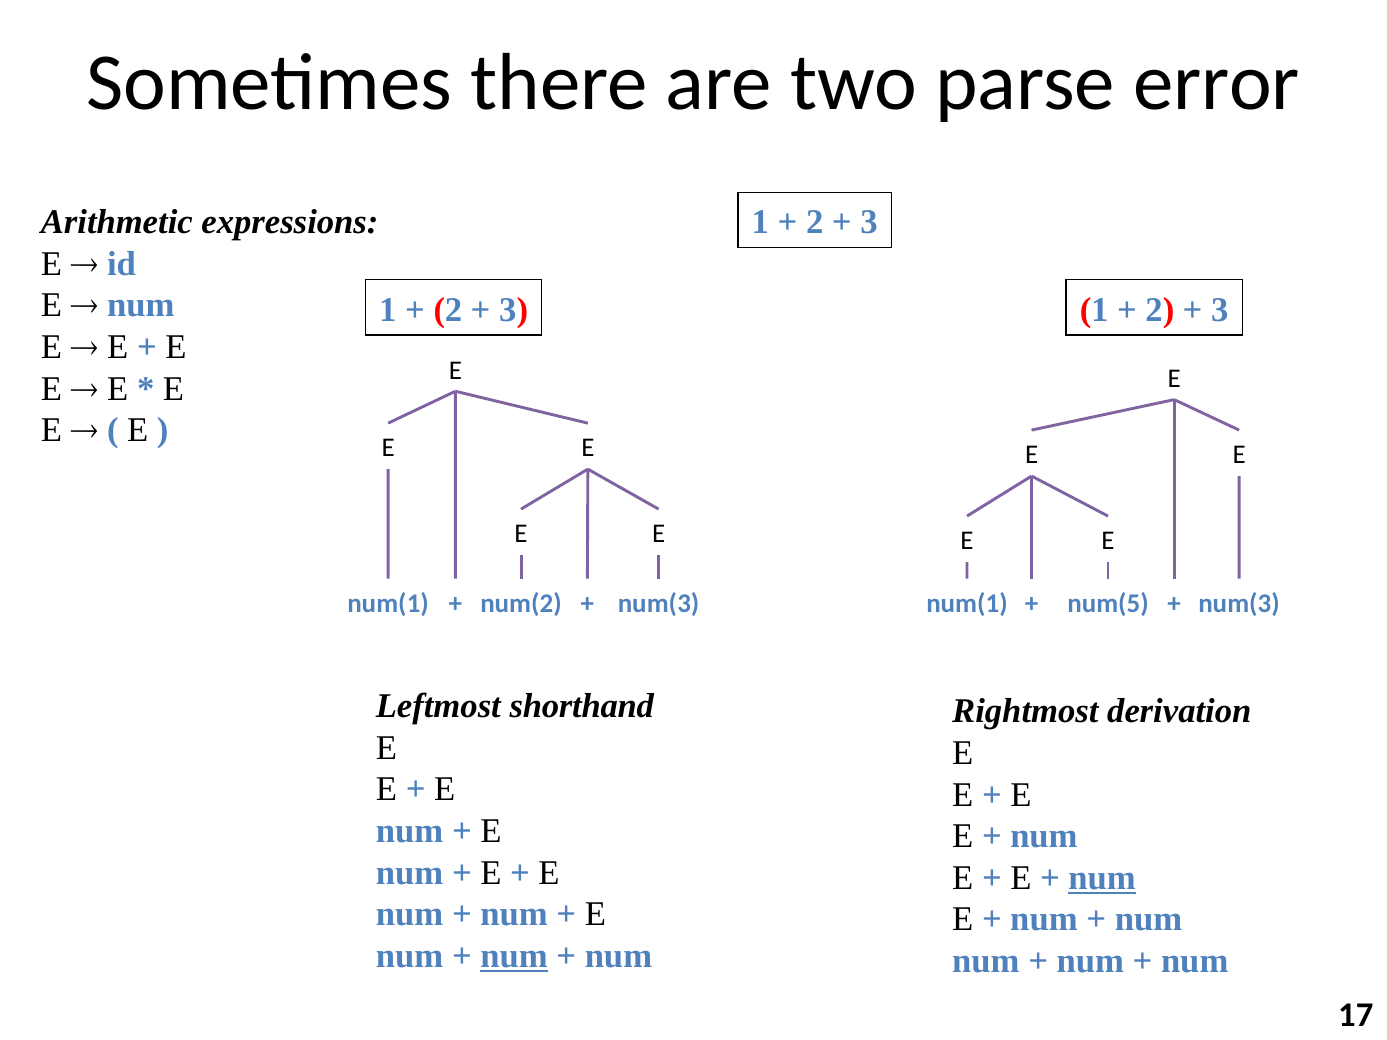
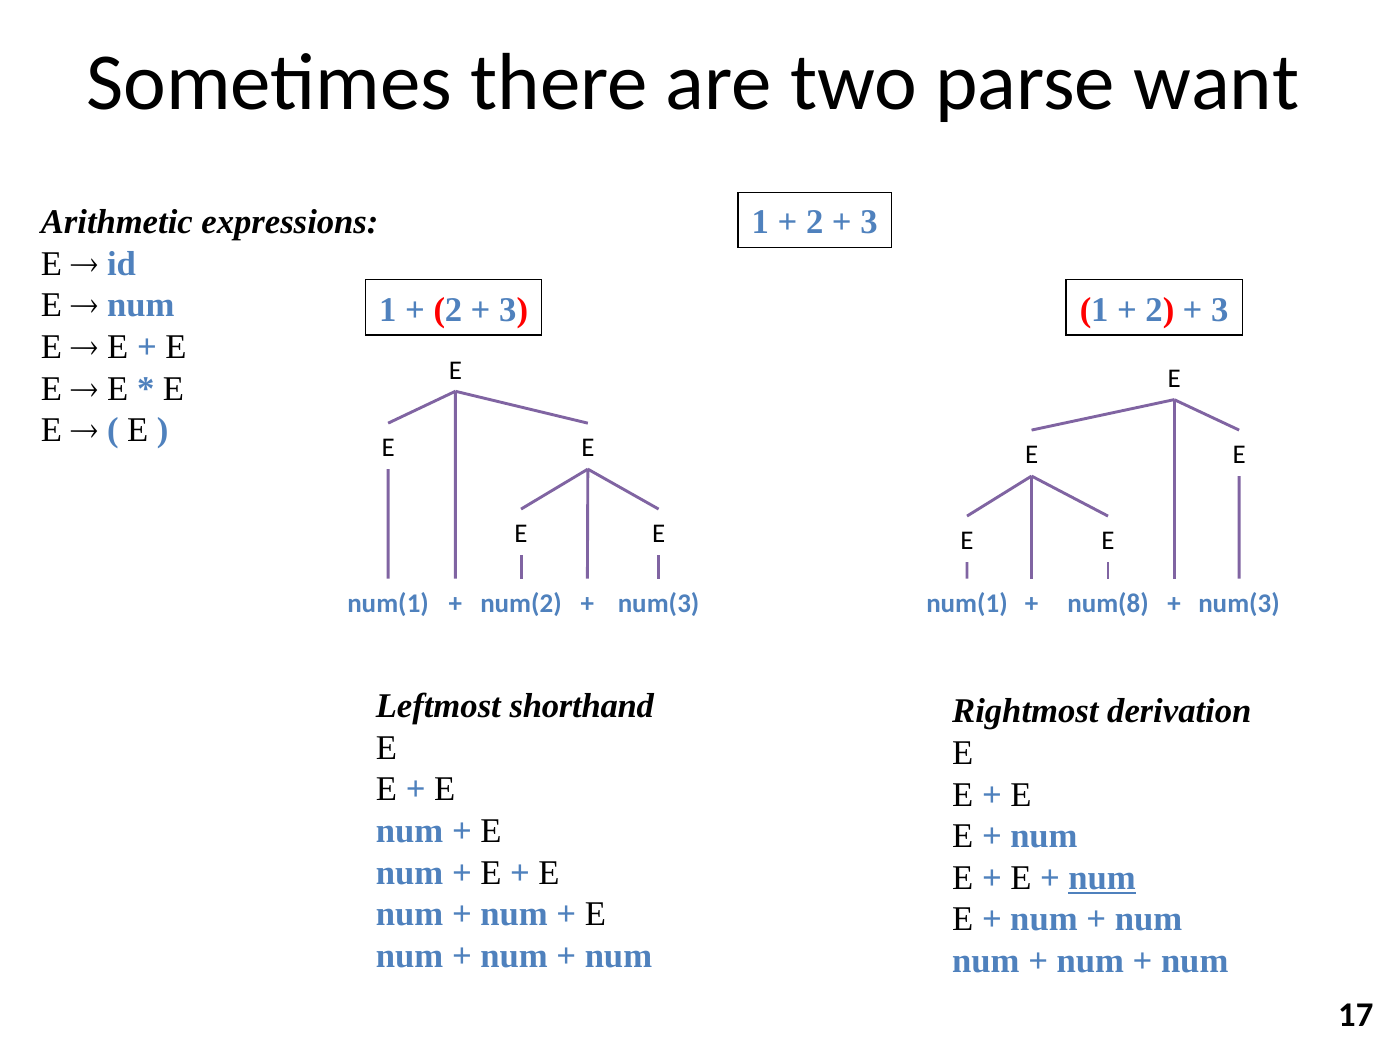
error: error -> want (1216, 82)
num(5: num(5 -> num(8 (1108, 604)
num underline: present -> none (514, 956)
